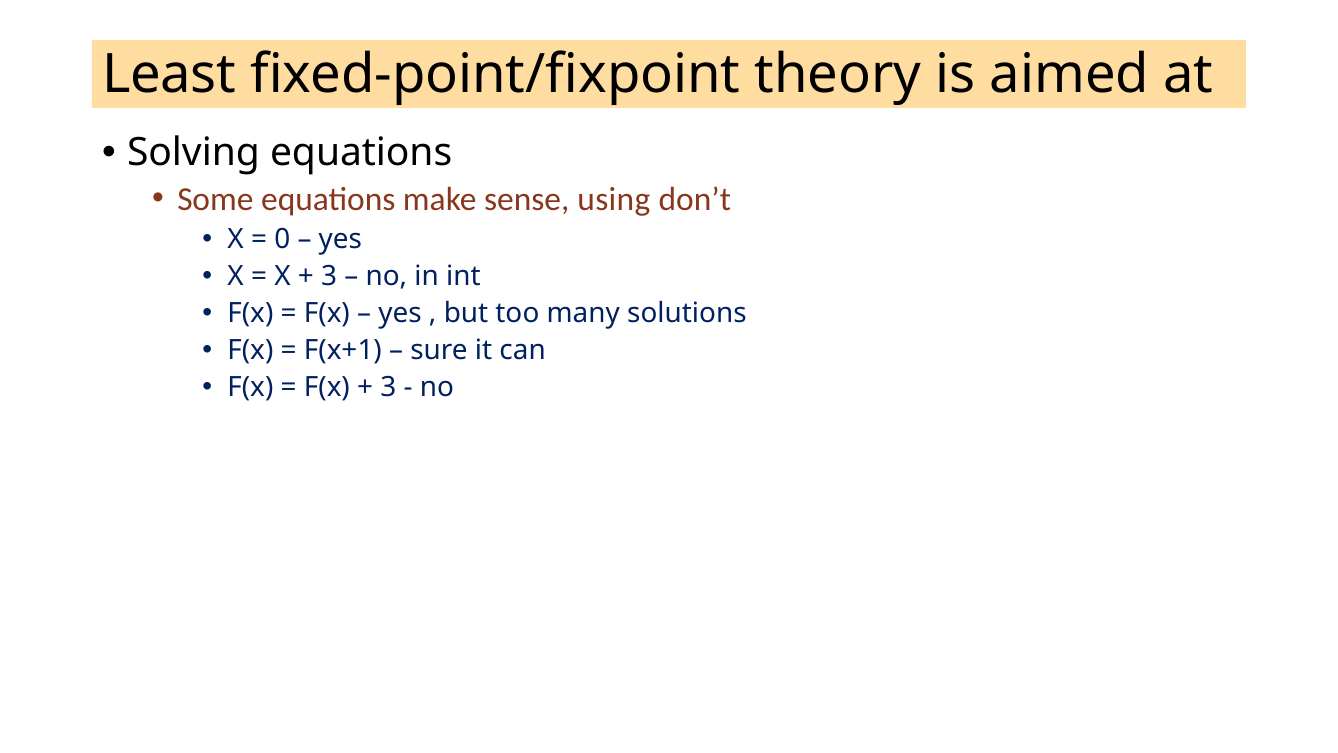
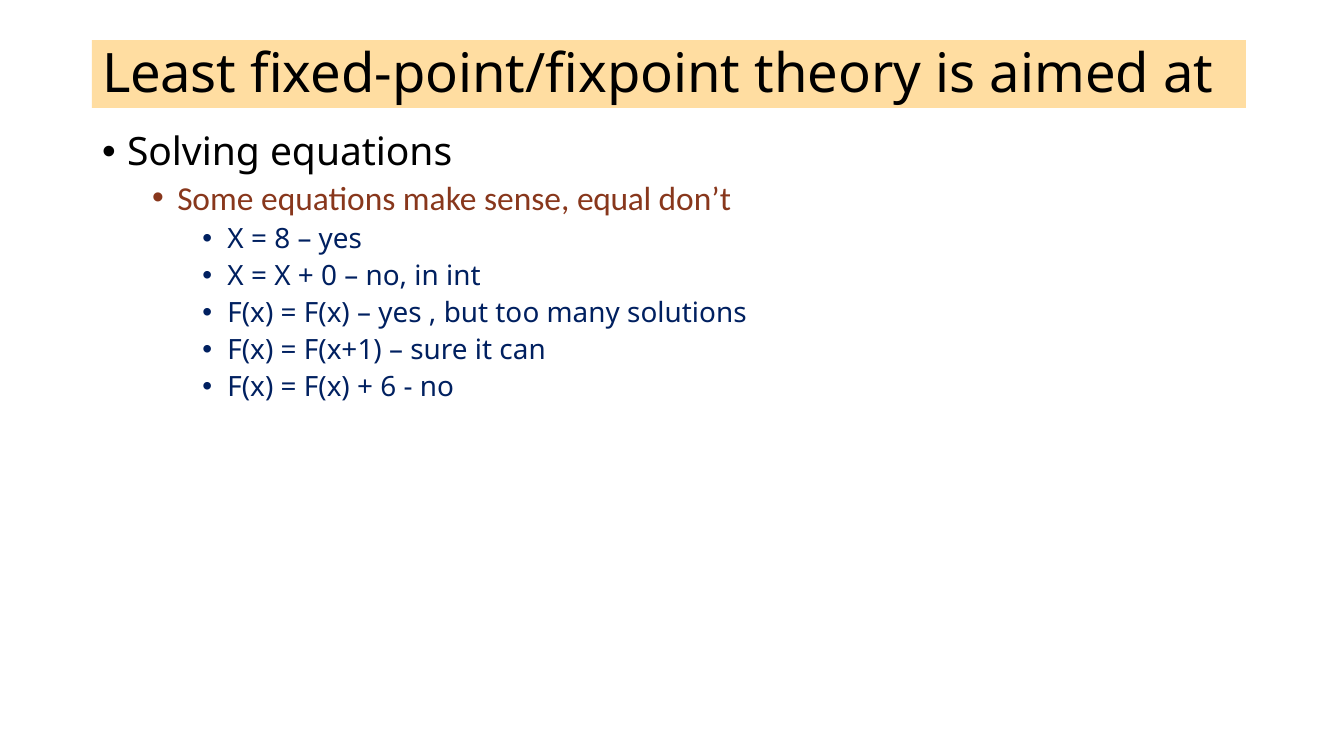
using: using -> equal (614, 199)
0: 0 -> 8 (282, 239)
3: 3 -> 0 (329, 276)
3: 3 -> 6 (388, 388)
